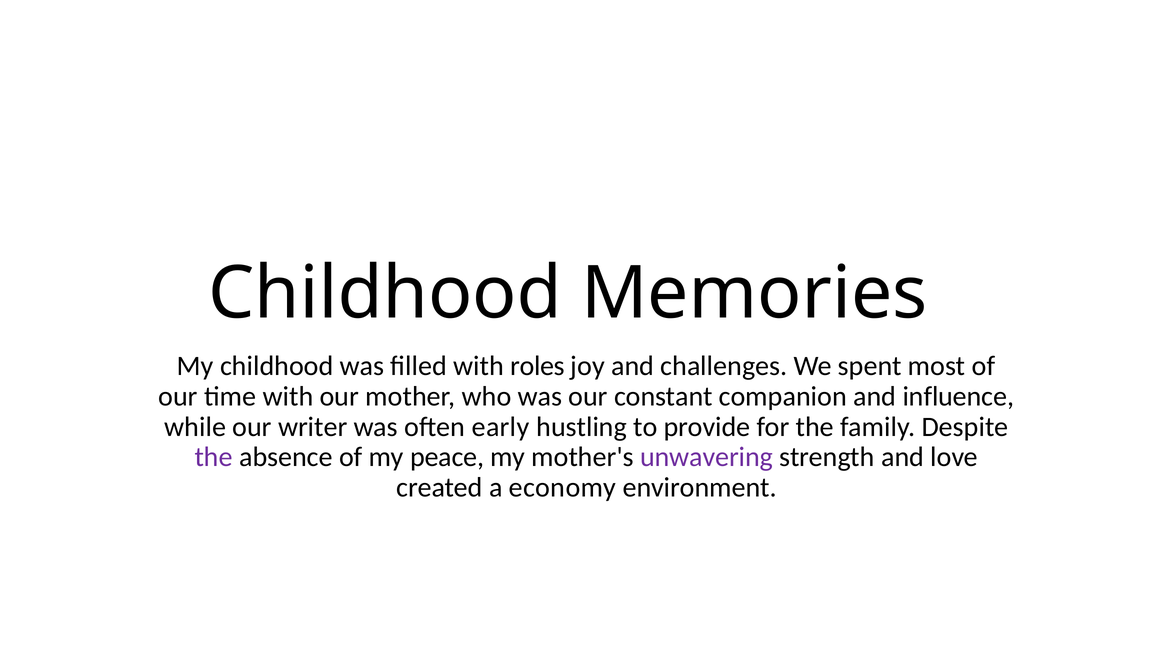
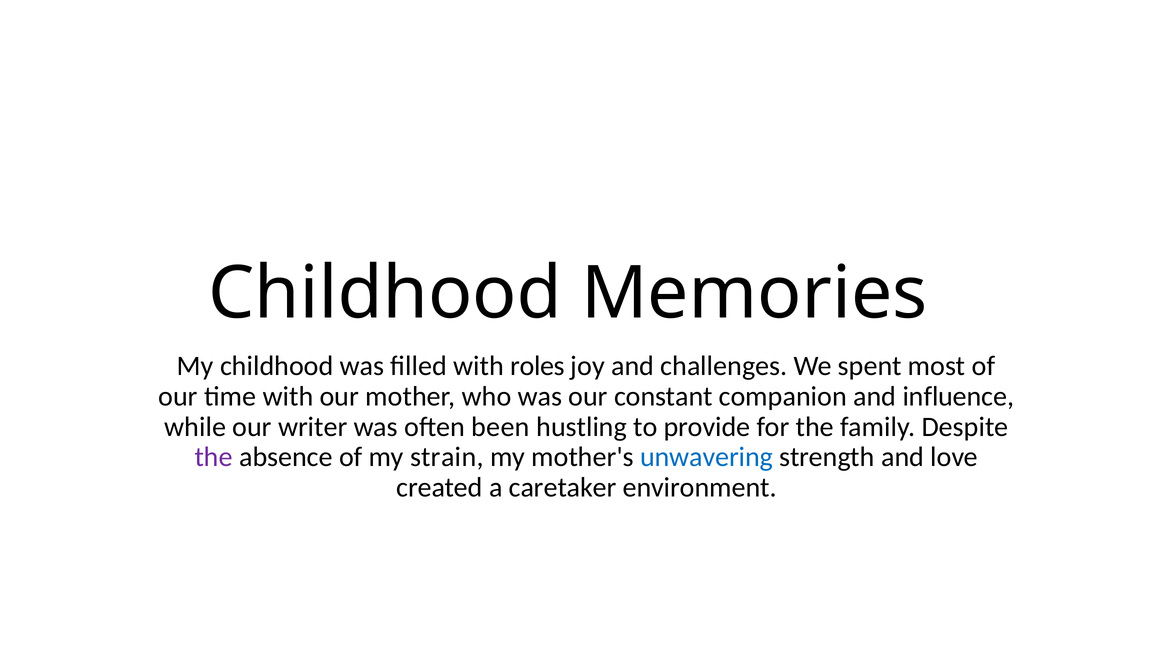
early: early -> been (500, 427)
peace: peace -> strain (447, 457)
unwavering colour: purple -> blue (707, 457)
economy: economy -> caretaker (563, 488)
